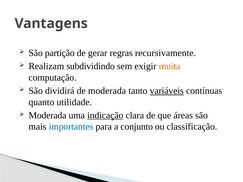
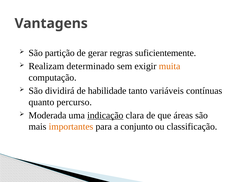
recursivamente: recursivamente -> suficientemente (166, 53)
subdividindo: subdividindo -> determinado (91, 66)
de moderada: moderada -> habilidade (107, 91)
variáveis underline: present -> none (167, 91)
utilidade: utilidade -> percurso (74, 102)
importantes colour: blue -> orange (71, 127)
